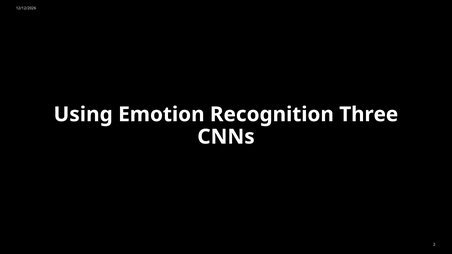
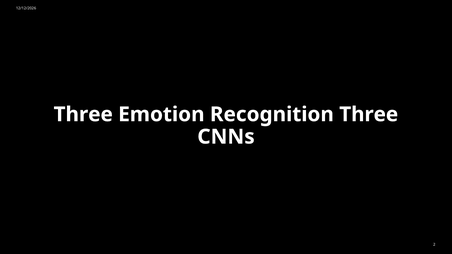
Using: Using -> Three (83, 115)
